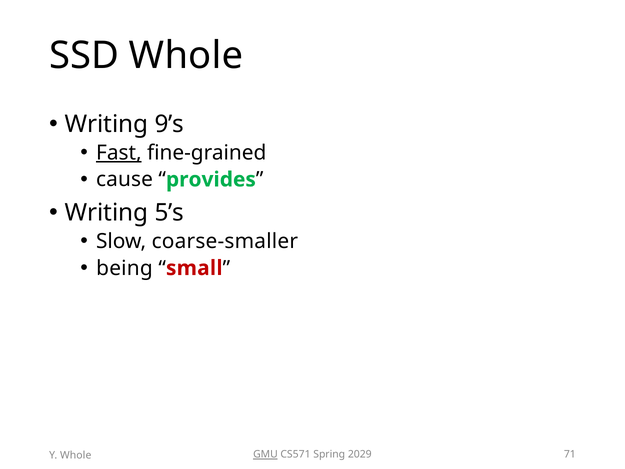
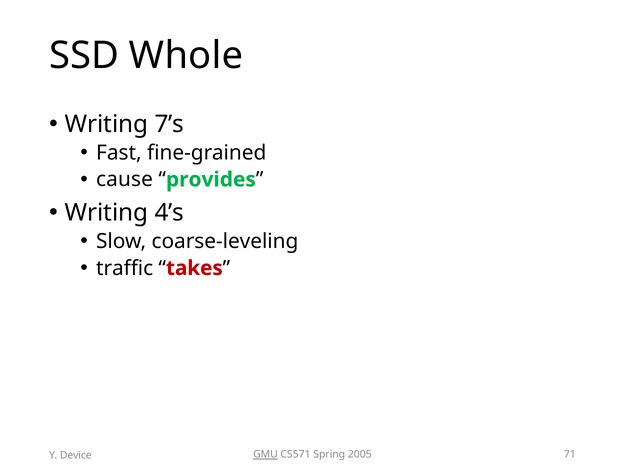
9’s: 9’s -> 7’s (169, 124)
Fast underline: present -> none (119, 153)
5’s: 5’s -> 4’s (169, 212)
coarse-smaller: coarse-smaller -> coarse-leveling (225, 241)
being: being -> traffic (125, 268)
small: small -> takes (194, 268)
2029: 2029 -> 2005 (360, 454)
Y Whole: Whole -> Device (76, 455)
